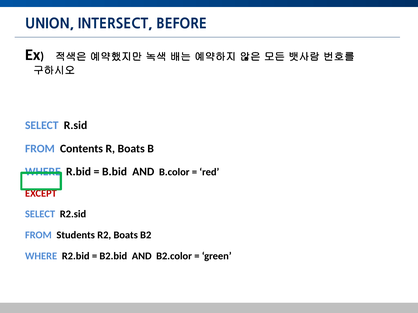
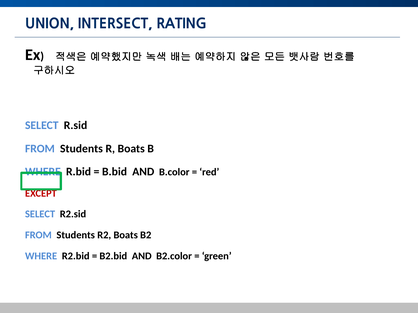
BEFORE: BEFORE -> RATING (182, 24)
Contents: Contents -> Students (81, 149)
